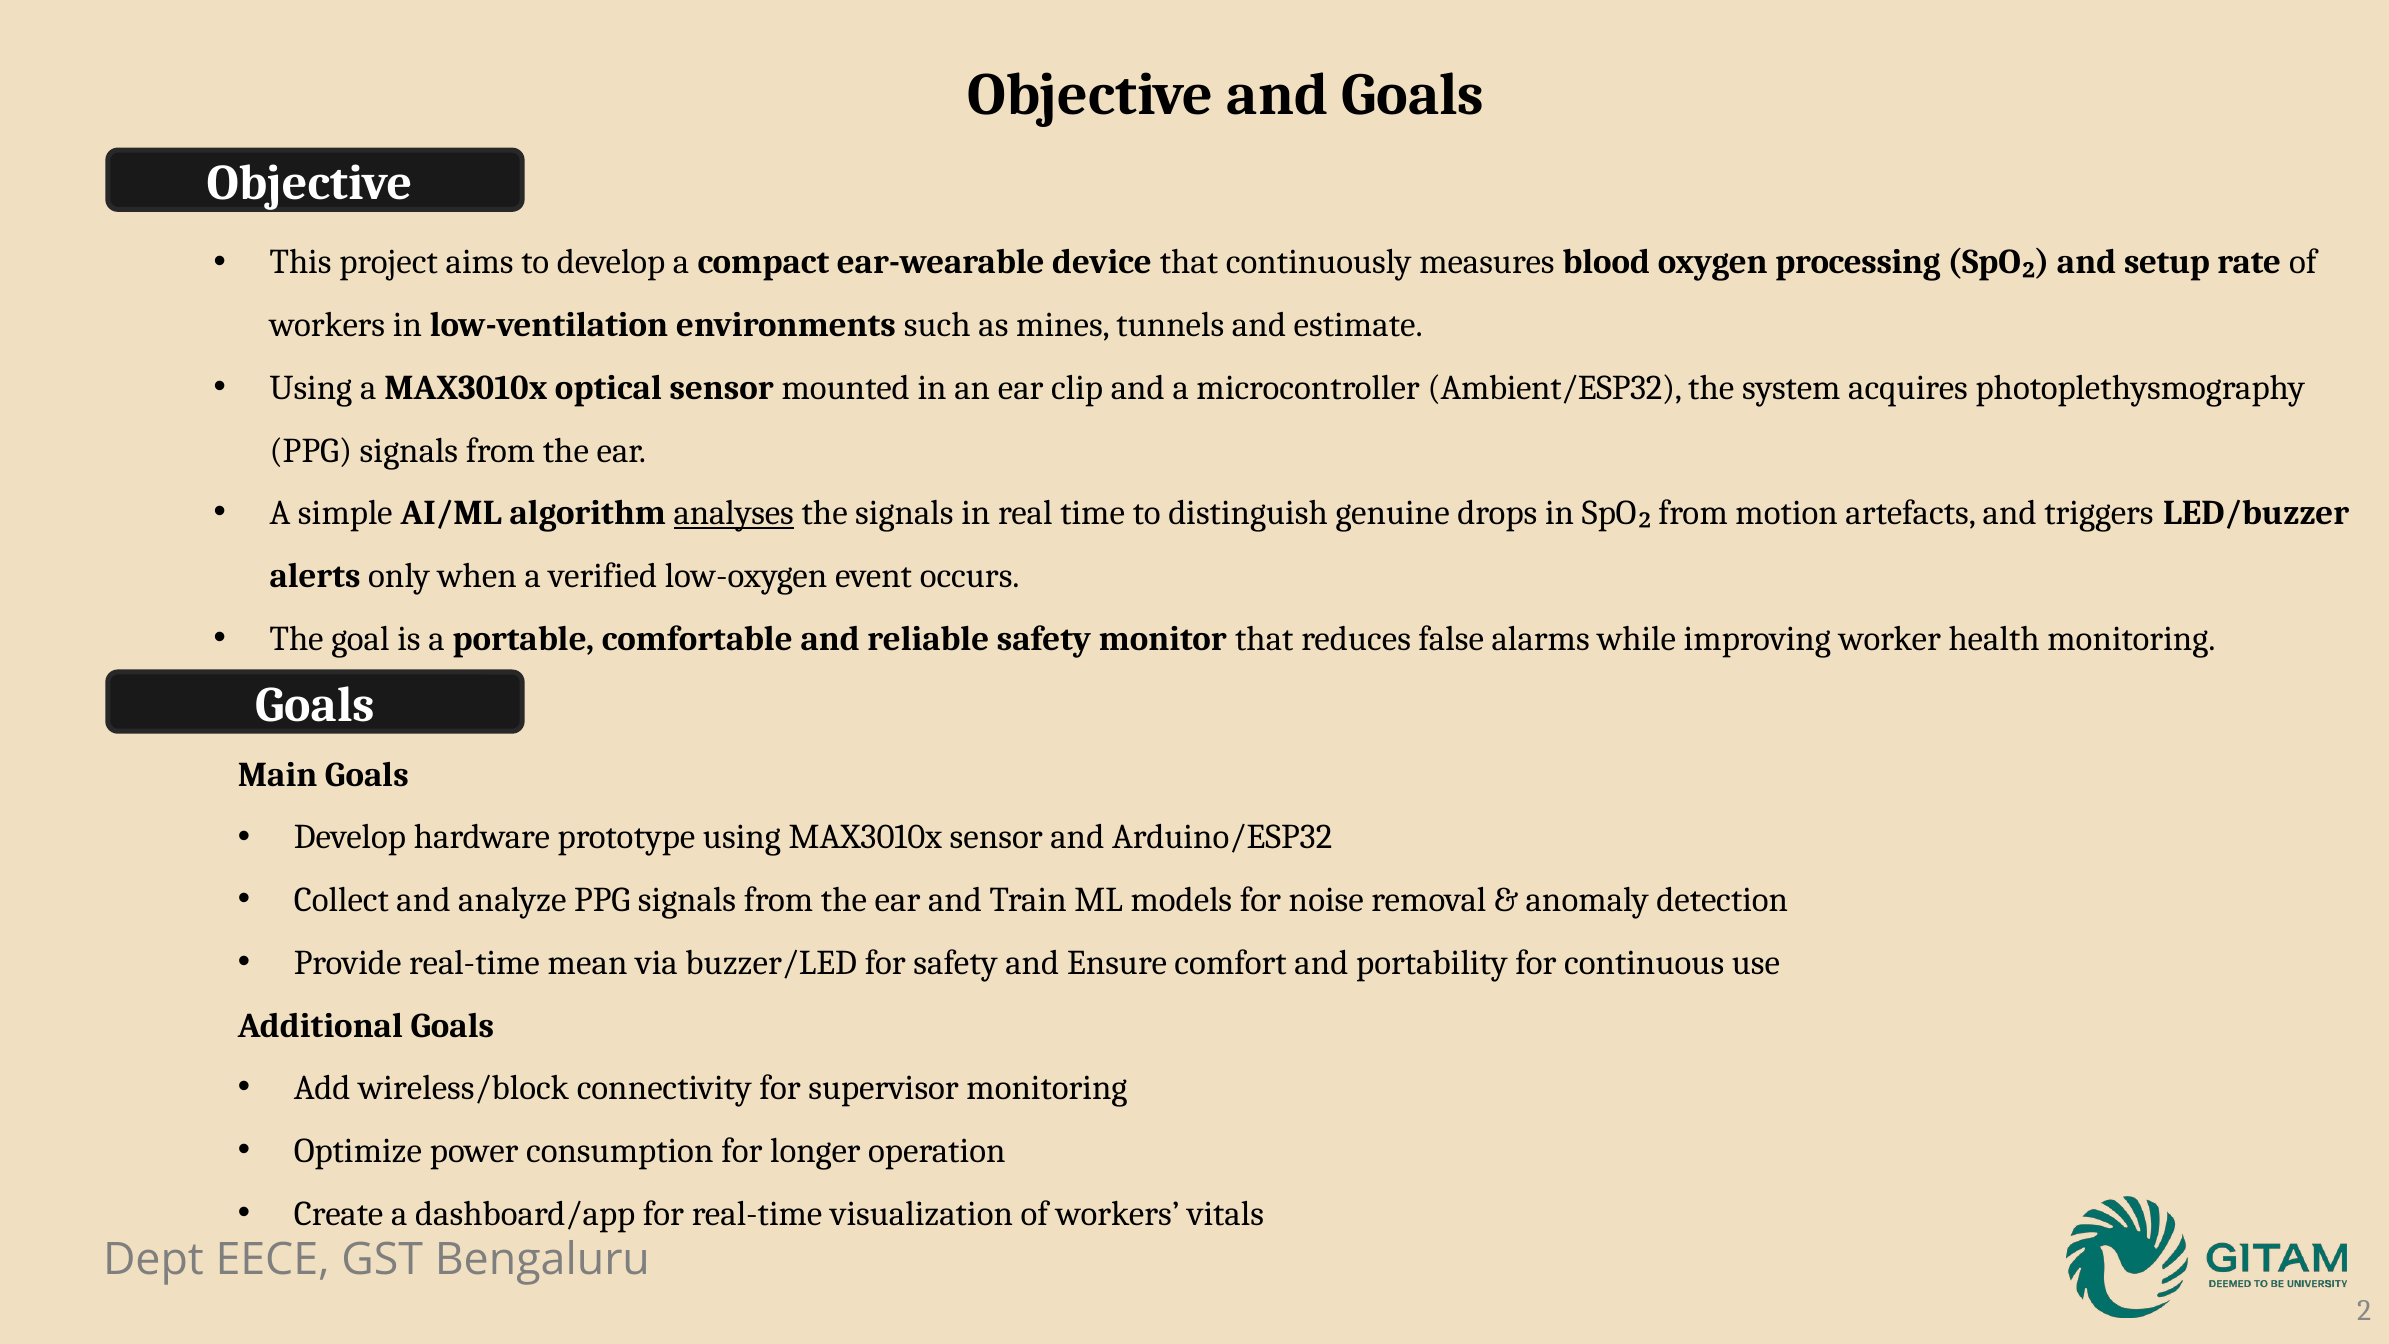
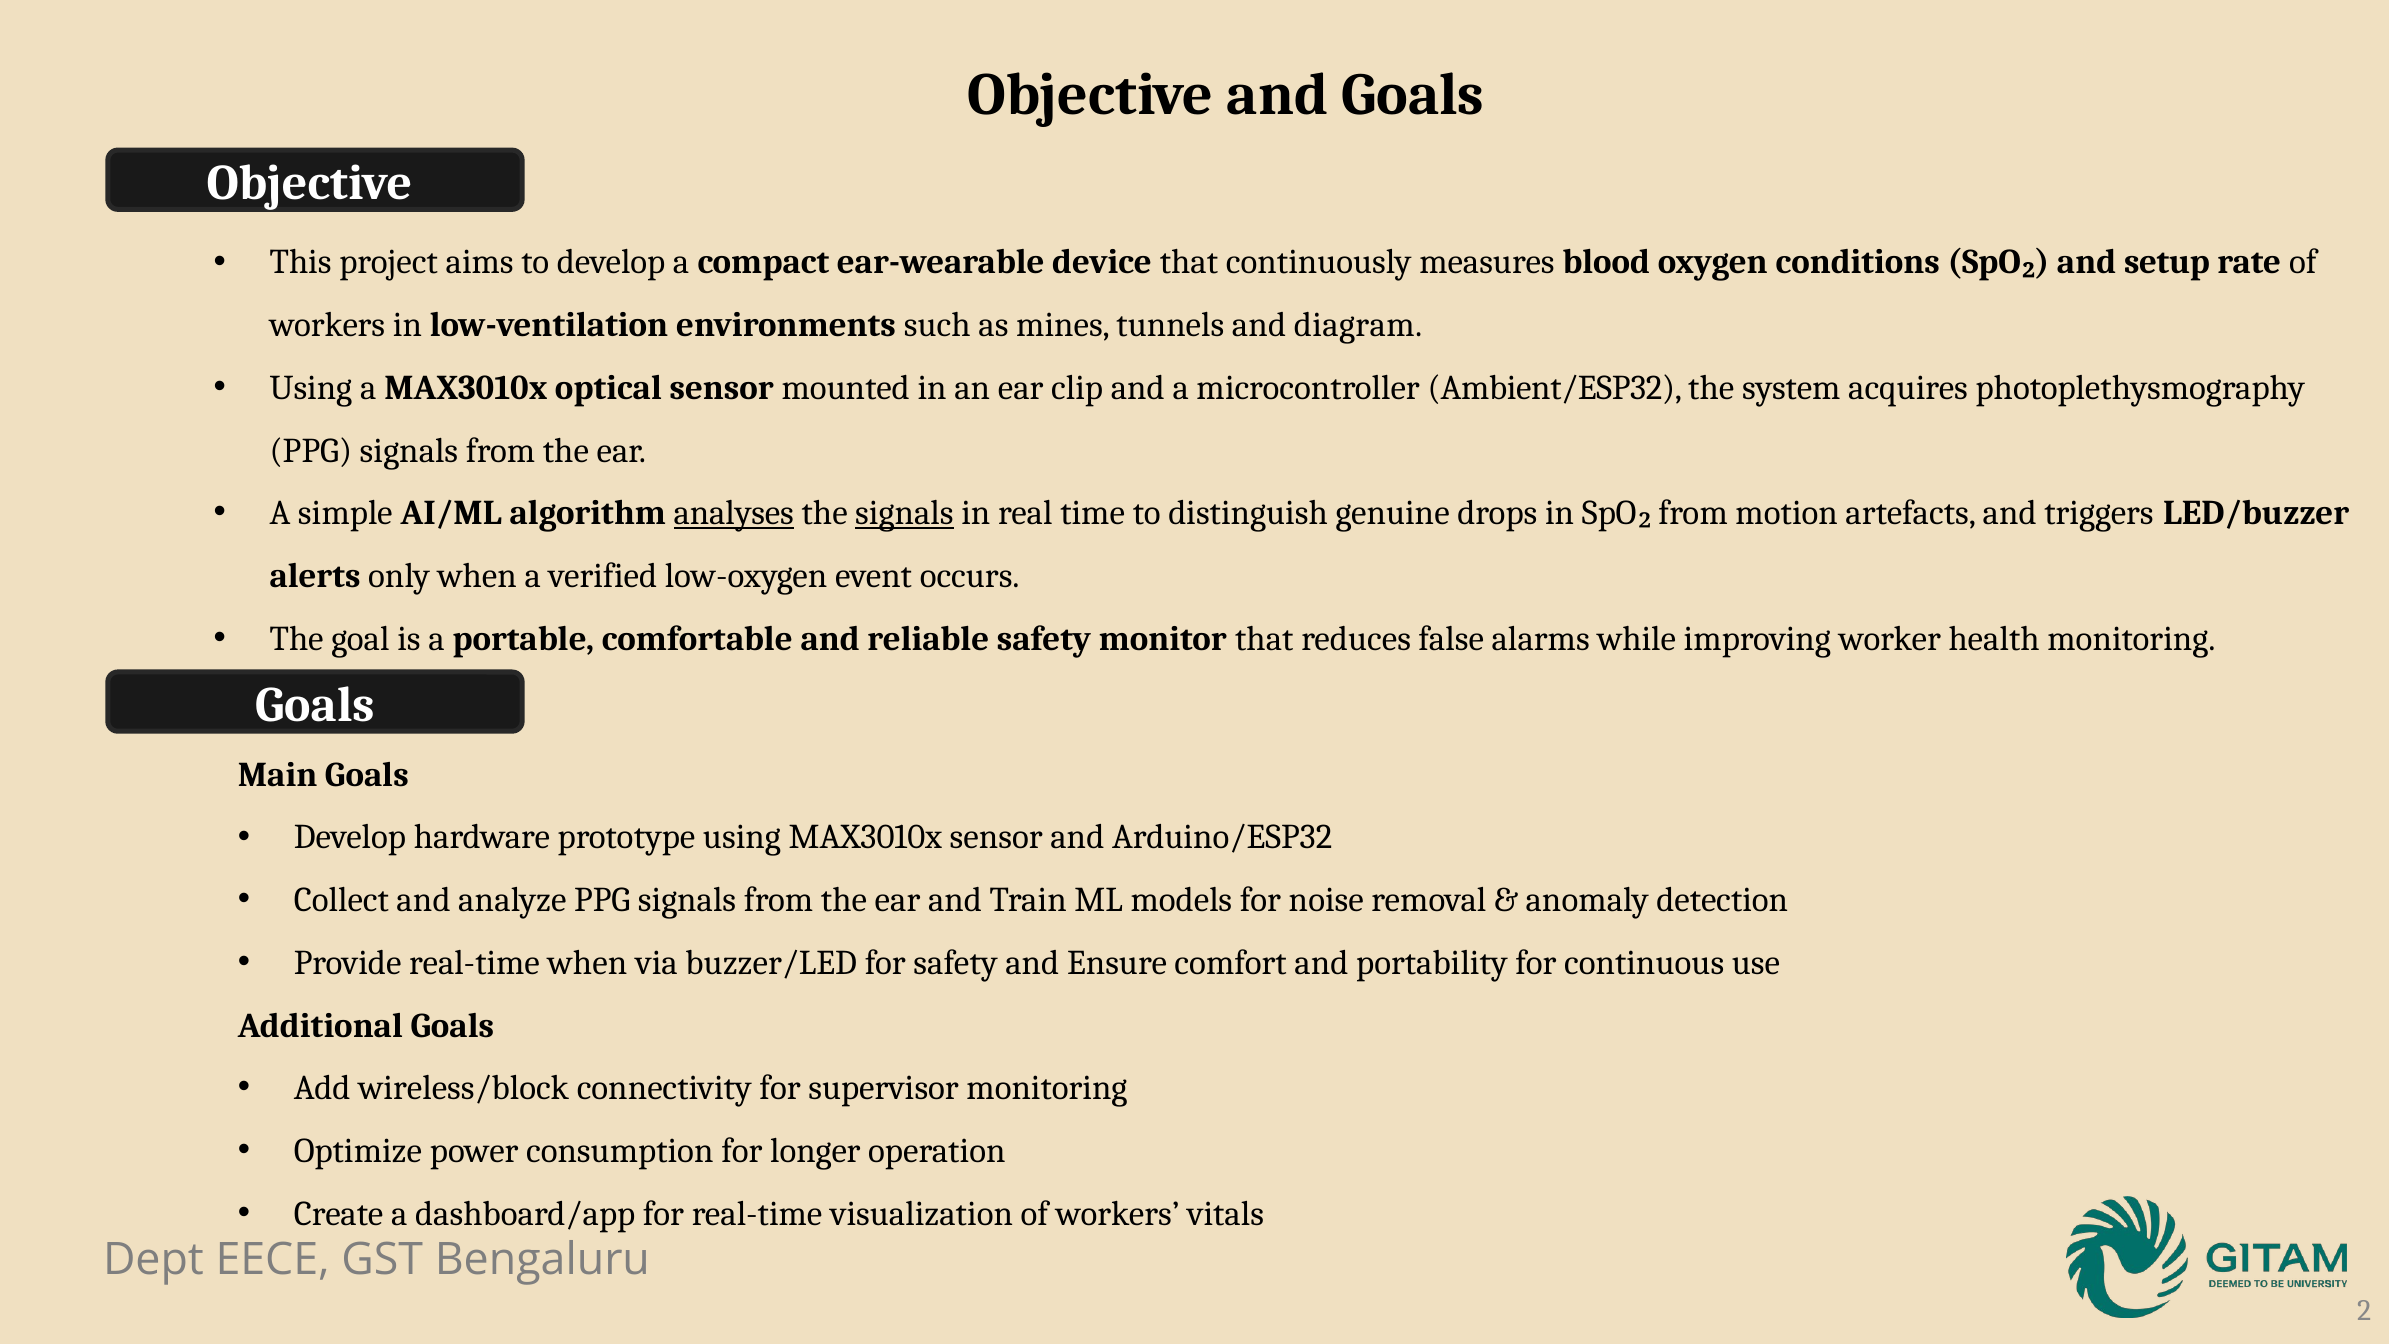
processing: processing -> conditions (1858, 262)
estimate: estimate -> diagram (1358, 325)
signals underline: none -> present (904, 513)
real-time mean: mean -> when (588, 963)
